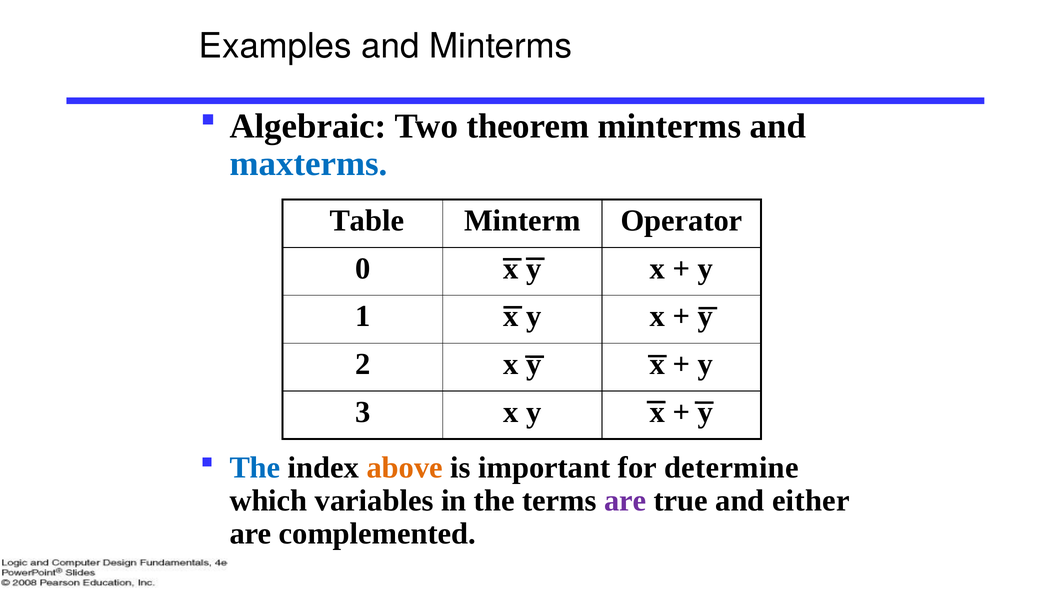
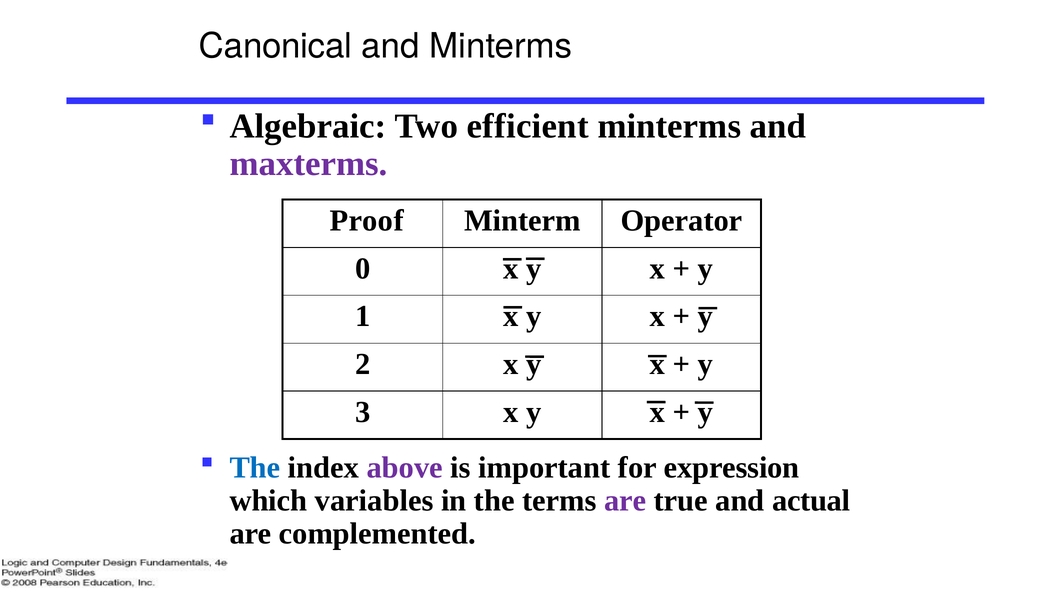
Examples: Examples -> Canonical (275, 46)
theorem: theorem -> efficient (528, 126)
maxterms colour: blue -> purple (309, 164)
Table: Table -> Proof (367, 221)
above colour: orange -> purple (405, 468)
determine: determine -> expression (732, 468)
either: either -> actual (811, 501)
